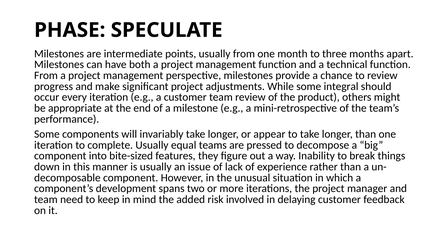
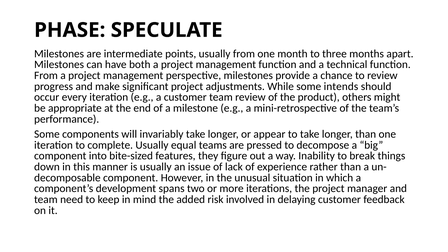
integral: integral -> intends (341, 86)
